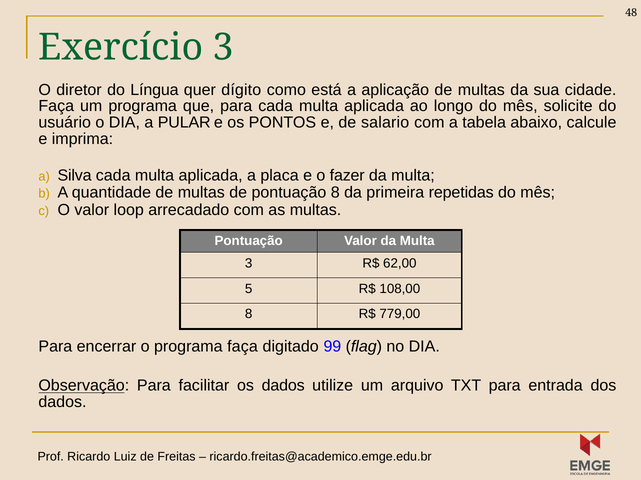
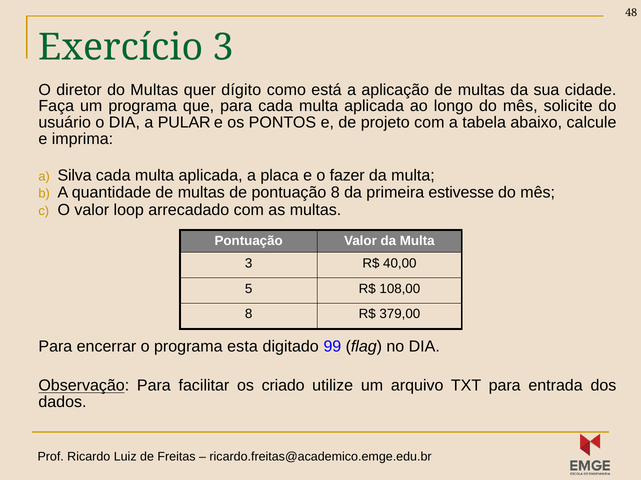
do Língua: Língua -> Multas (154, 90)
salario: salario -> projeto (385, 123)
repetidas: repetidas -> estivesse (461, 193)
62,00: 62,00 -> 40,00 (400, 264)
779,00: 779,00 -> 379,00 (400, 315)
programa faça: faça -> esta (243, 347)
os dados: dados -> criado (283, 386)
